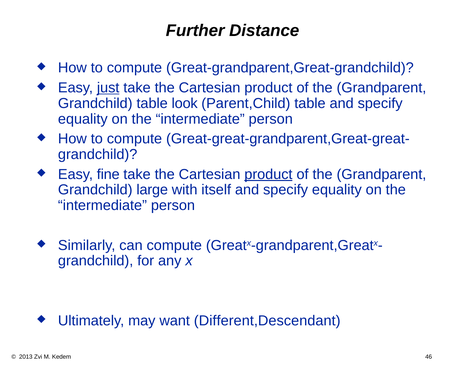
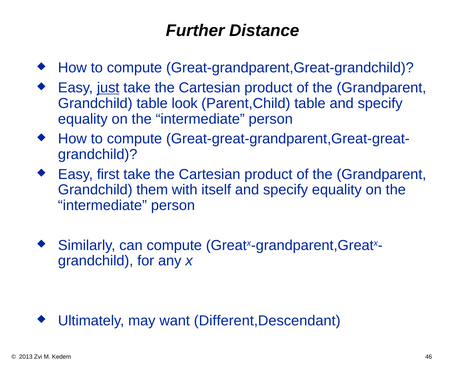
fine: fine -> first (108, 174)
product underline: present -> none (268, 174)
large: large -> them (152, 190)
